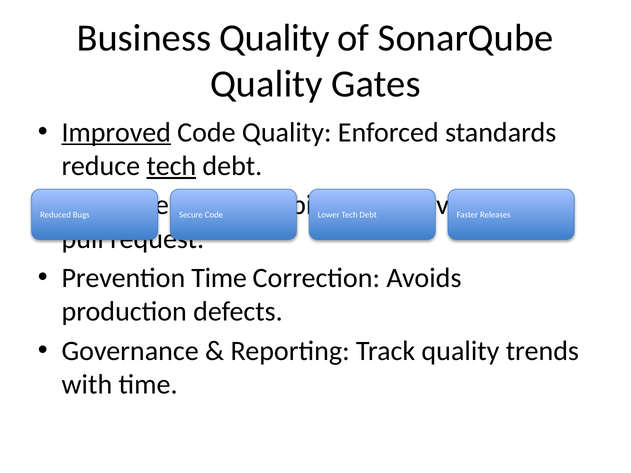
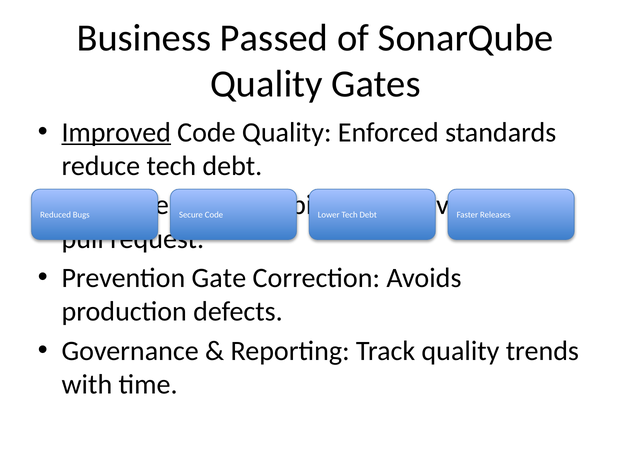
Business Quality: Quality -> Passed (274, 38)
tech underline: present -> none (171, 166)
Prevention Time: Time -> Gate (219, 278)
